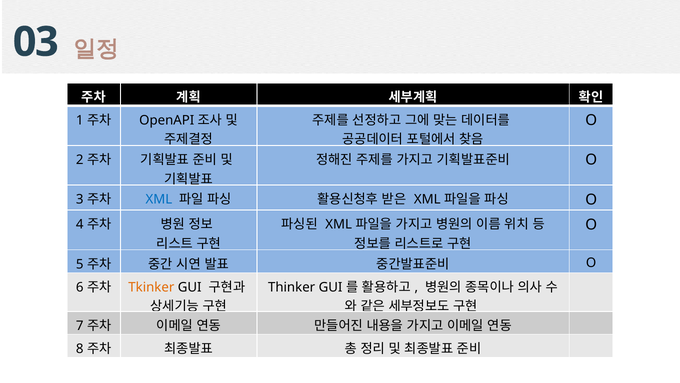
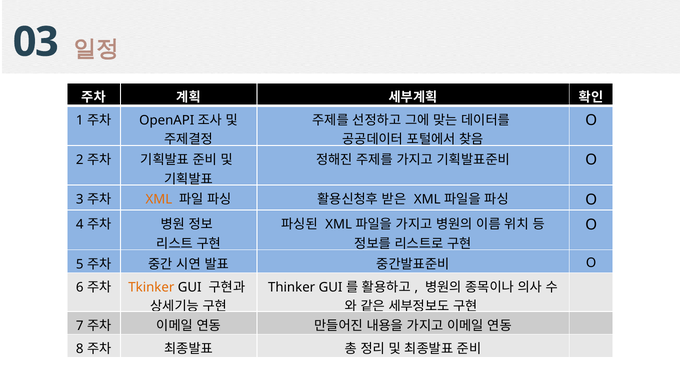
XML colour: blue -> orange (159, 199)
